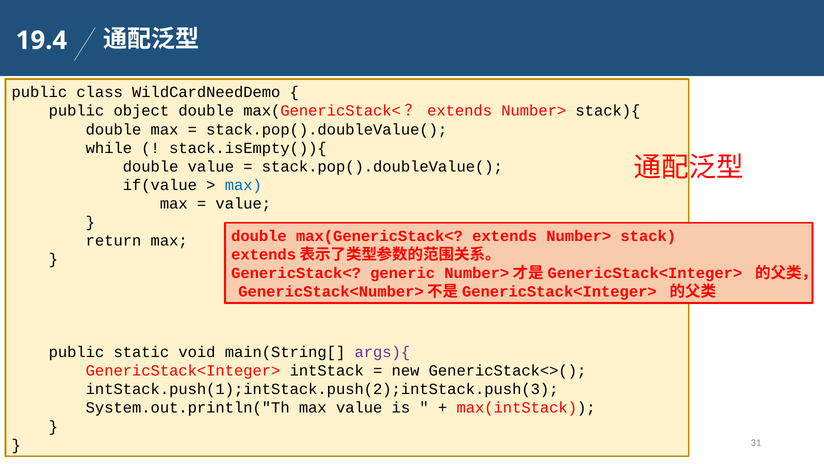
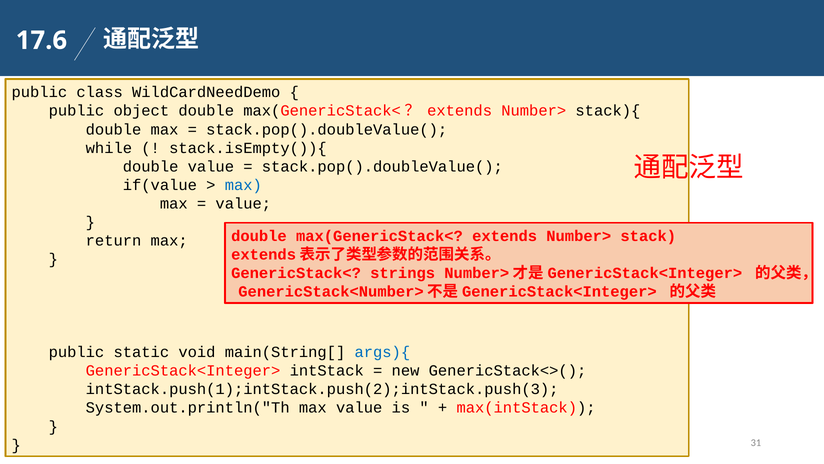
19.4: 19.4 -> 17.6 (41, 40)
generic: generic -> strings (403, 273)
args){ colour: purple -> blue (382, 352)
